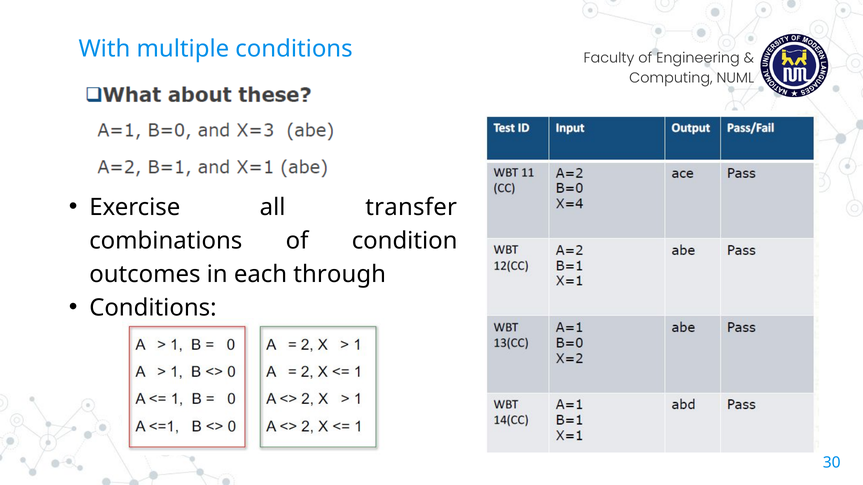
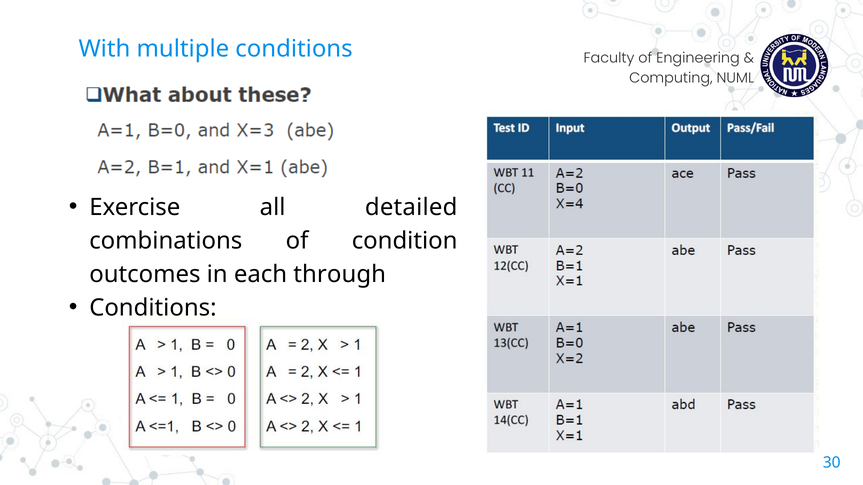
transfer: transfer -> detailed (411, 207)
